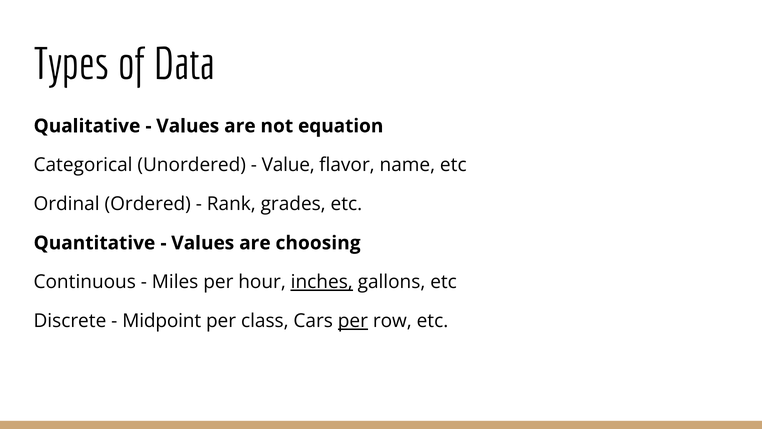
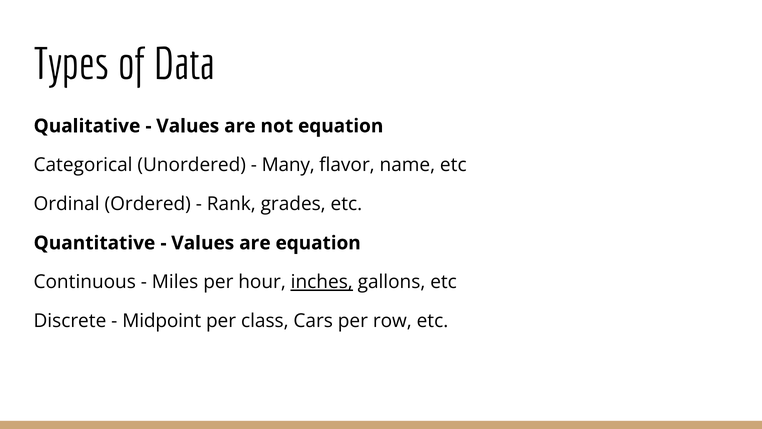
Value: Value -> Many (288, 165)
are choosing: choosing -> equation (318, 243)
per underline: present -> none (353, 321)
